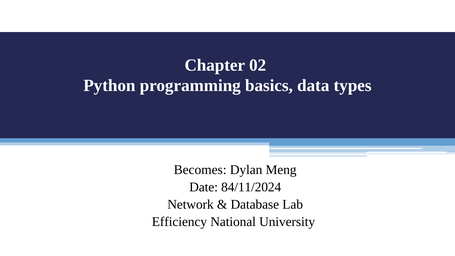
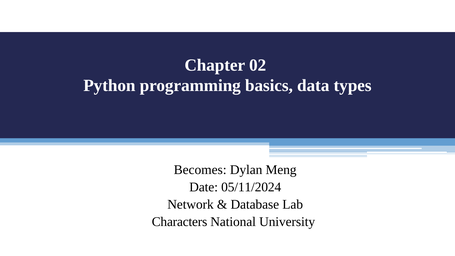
84/11/2024: 84/11/2024 -> 05/11/2024 (251, 187)
Efficiency: Efficiency -> Characters (180, 222)
